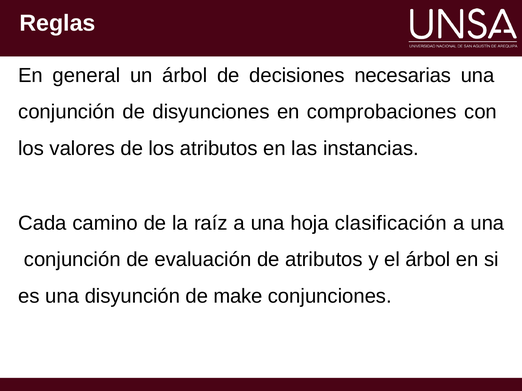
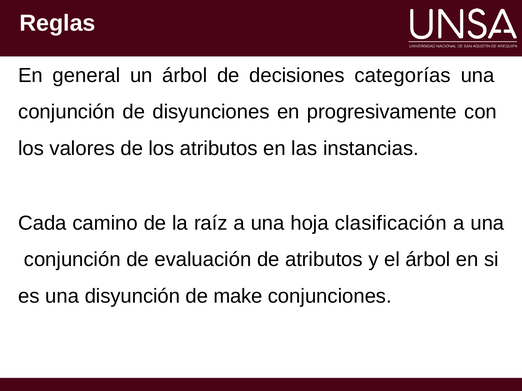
necesarias: necesarias -> categorías (403, 76)
comprobaciones: comprobaciones -> progresivamente (382, 112)
